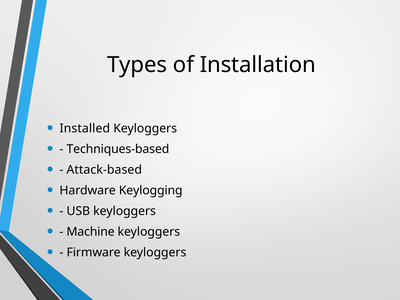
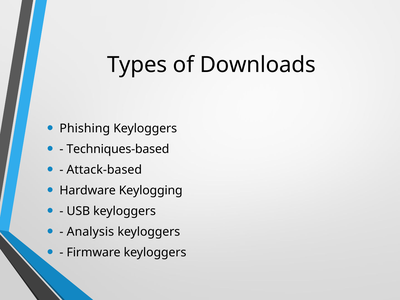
Installation: Installation -> Downloads (258, 65)
Installed: Installed -> Phishing (85, 128)
Machine: Machine -> Analysis (90, 232)
